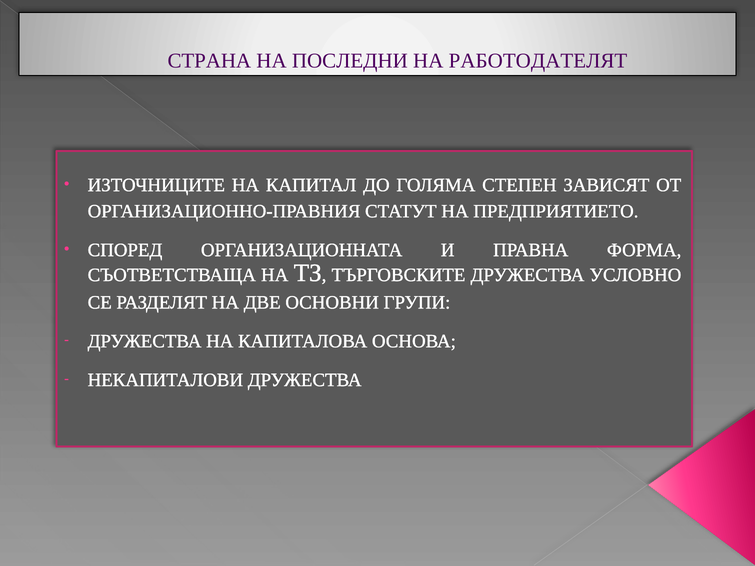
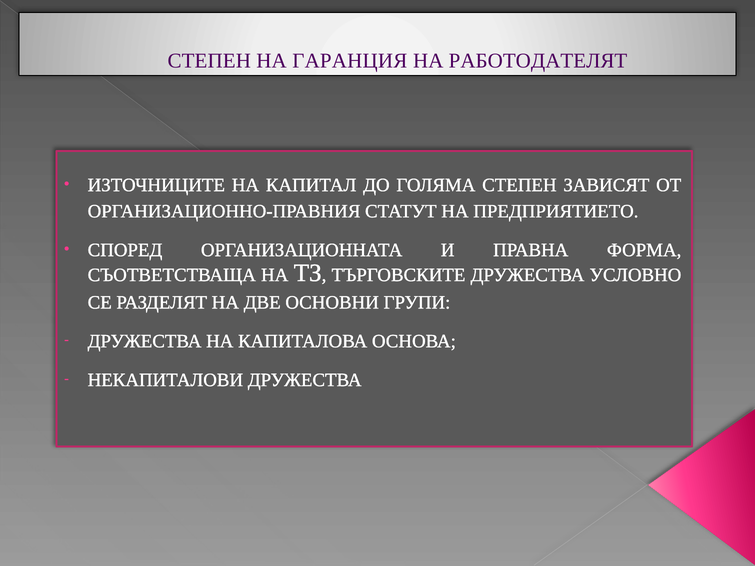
СТРАНА: СТРАНА -> СТЕПЕН (209, 61)
ПОСЛЕДНИ: ПОСЛЕДНИ -> ГАРАНЦИЯ (350, 61)
